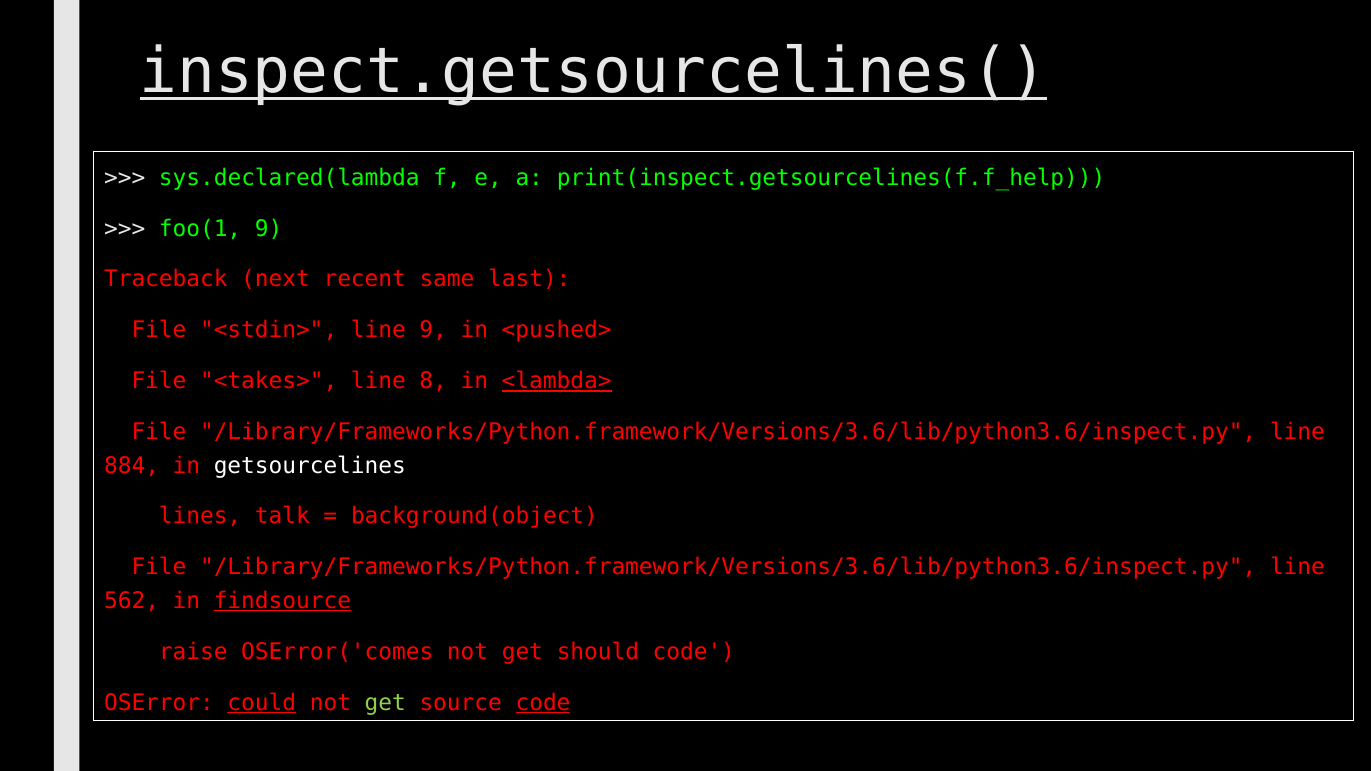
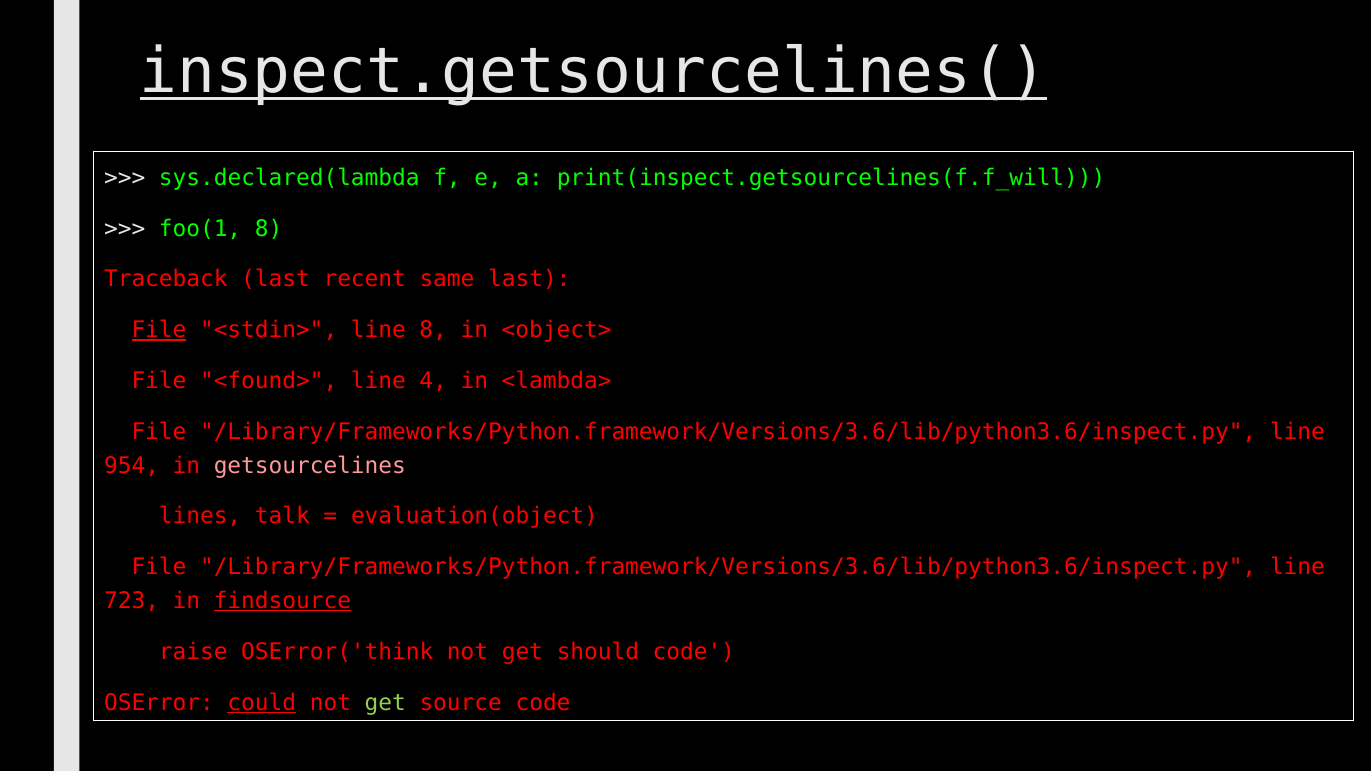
print(inspect.getsourcelines(f.f_help: print(inspect.getsourcelines(f.f_help -> print(inspect.getsourcelines(f.f_will (831, 178)
foo(1 9: 9 -> 8 (269, 229)
Traceback next: next -> last (276, 280)
File underline: none -> present (159, 330)
line 9: 9 -> 8 (433, 330)
<pushed>: <pushed> -> <object> (557, 330)
<takes>: <takes> -> <found> (269, 381)
8: 8 -> 4 (433, 381)
<lambda> underline: present -> none (557, 381)
884: 884 -> 954 (132, 466)
getsourcelines colour: white -> pink (310, 466)
background(object: background(object -> evaluation(object (474, 517)
562: 562 -> 723 (132, 601)
OSError('comes: OSError('comes -> OSError('think (337, 652)
code underline: present -> none (543, 703)
